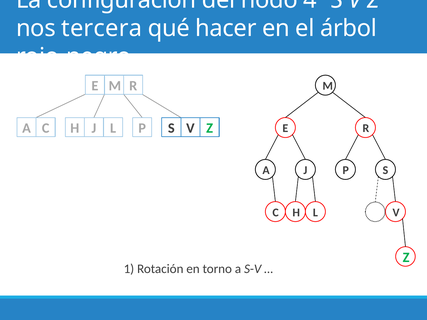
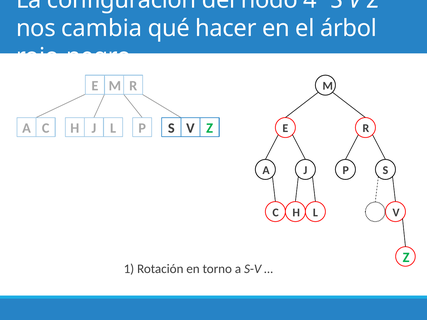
tercera: tercera -> cambia (102, 28)
